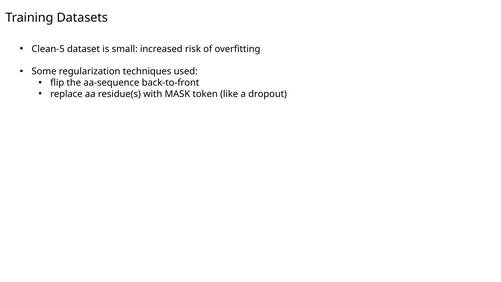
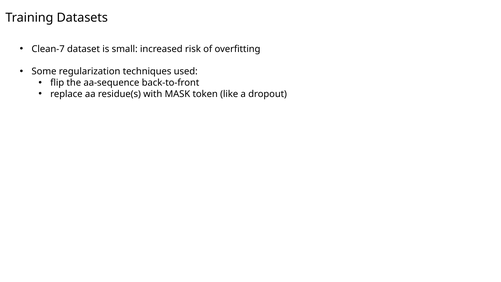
Clean-5: Clean-5 -> Clean-7 (48, 49)
